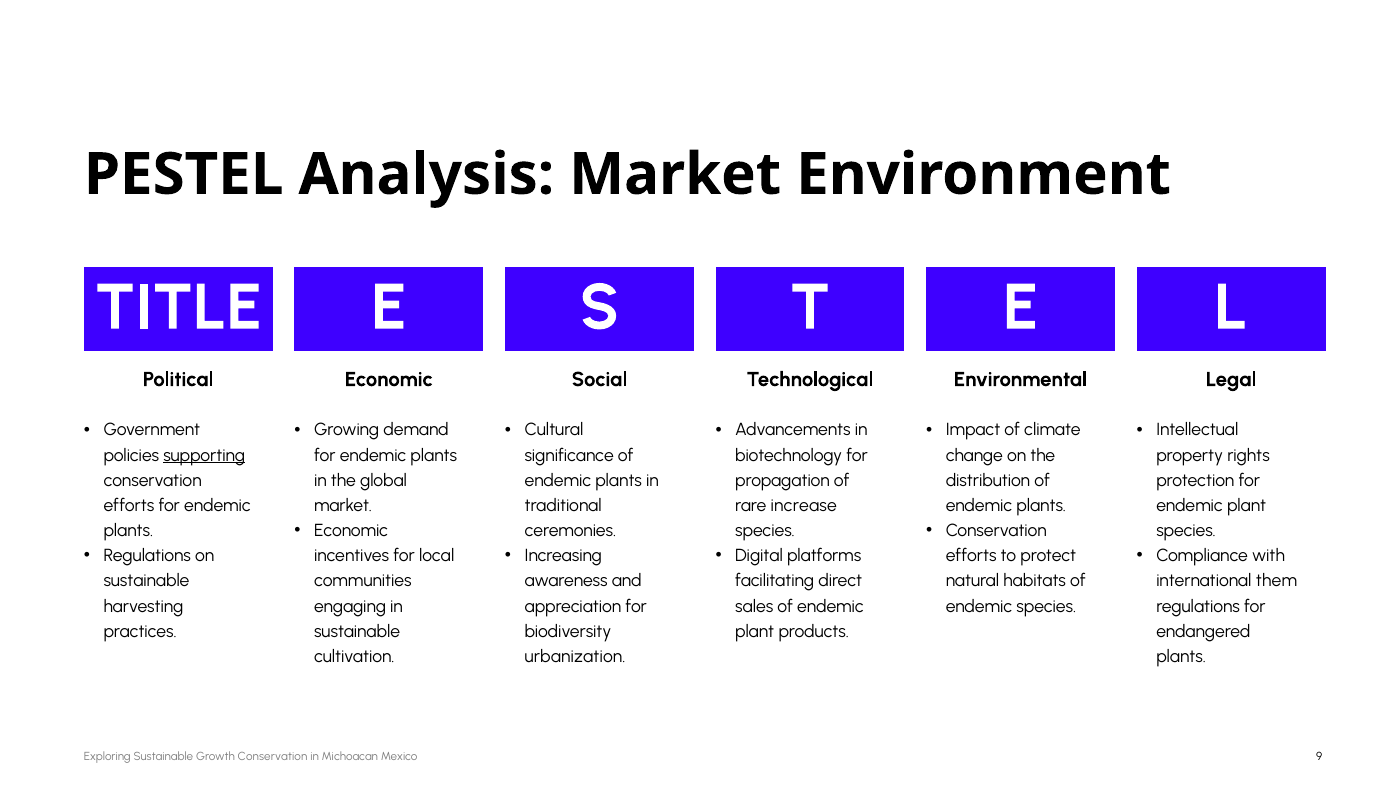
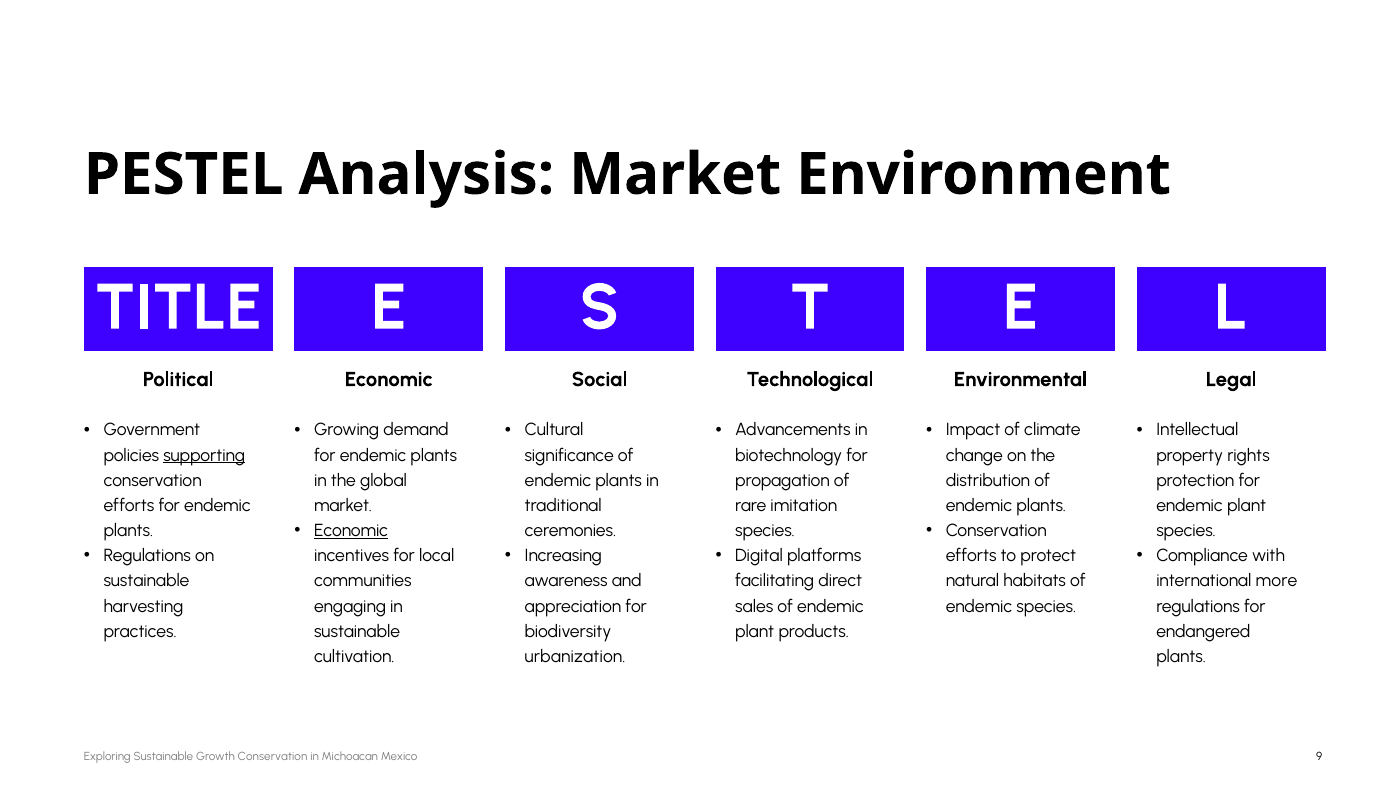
increase: increase -> imitation (804, 506)
Economic underline: none -> present (351, 531)
them: them -> more (1277, 581)
